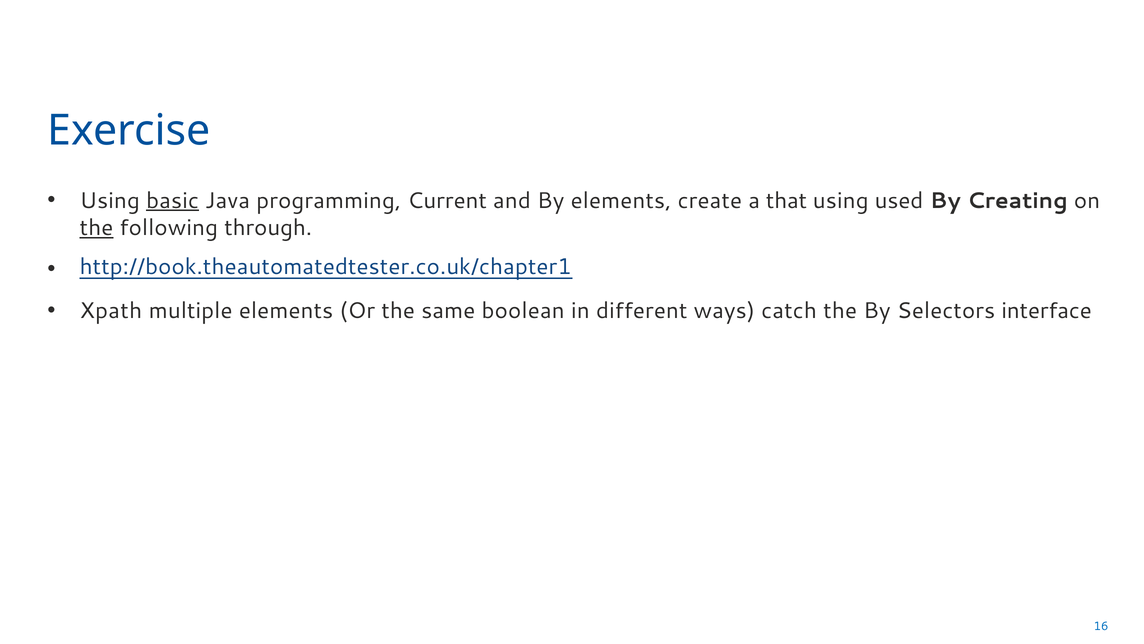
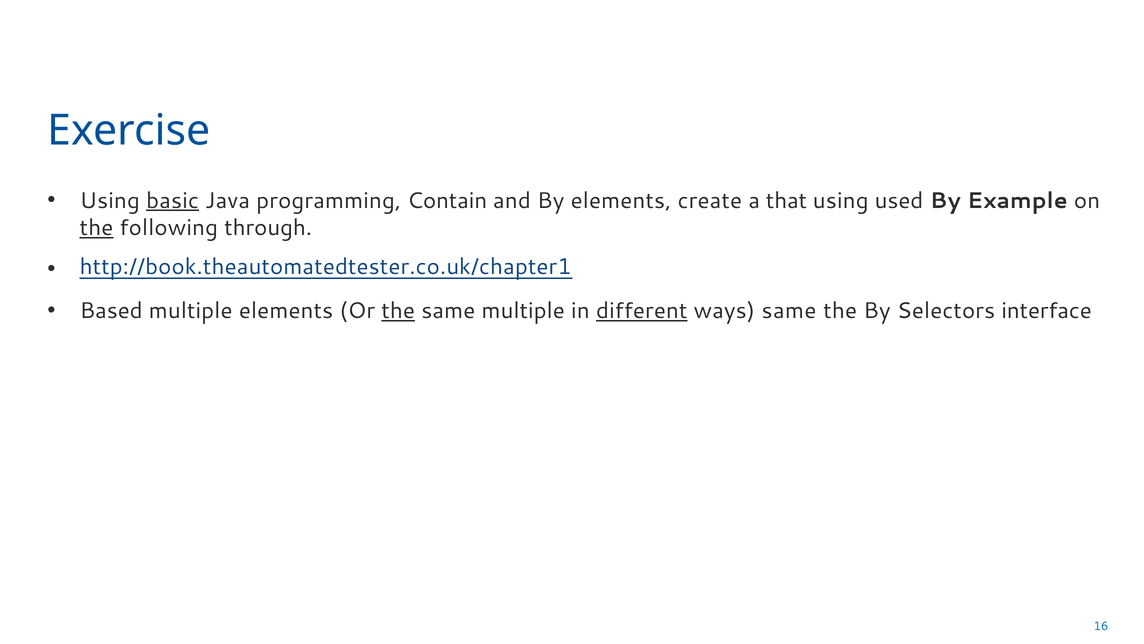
Current: Current -> Contain (447, 201)
Creating: Creating -> Example (1017, 201)
Xpath: Xpath -> Based (111, 311)
the underline: none -> present (398, 311)
same boolean: boolean -> multiple (523, 311)
different underline: none -> present (642, 311)
ways catch: catch -> same (789, 311)
